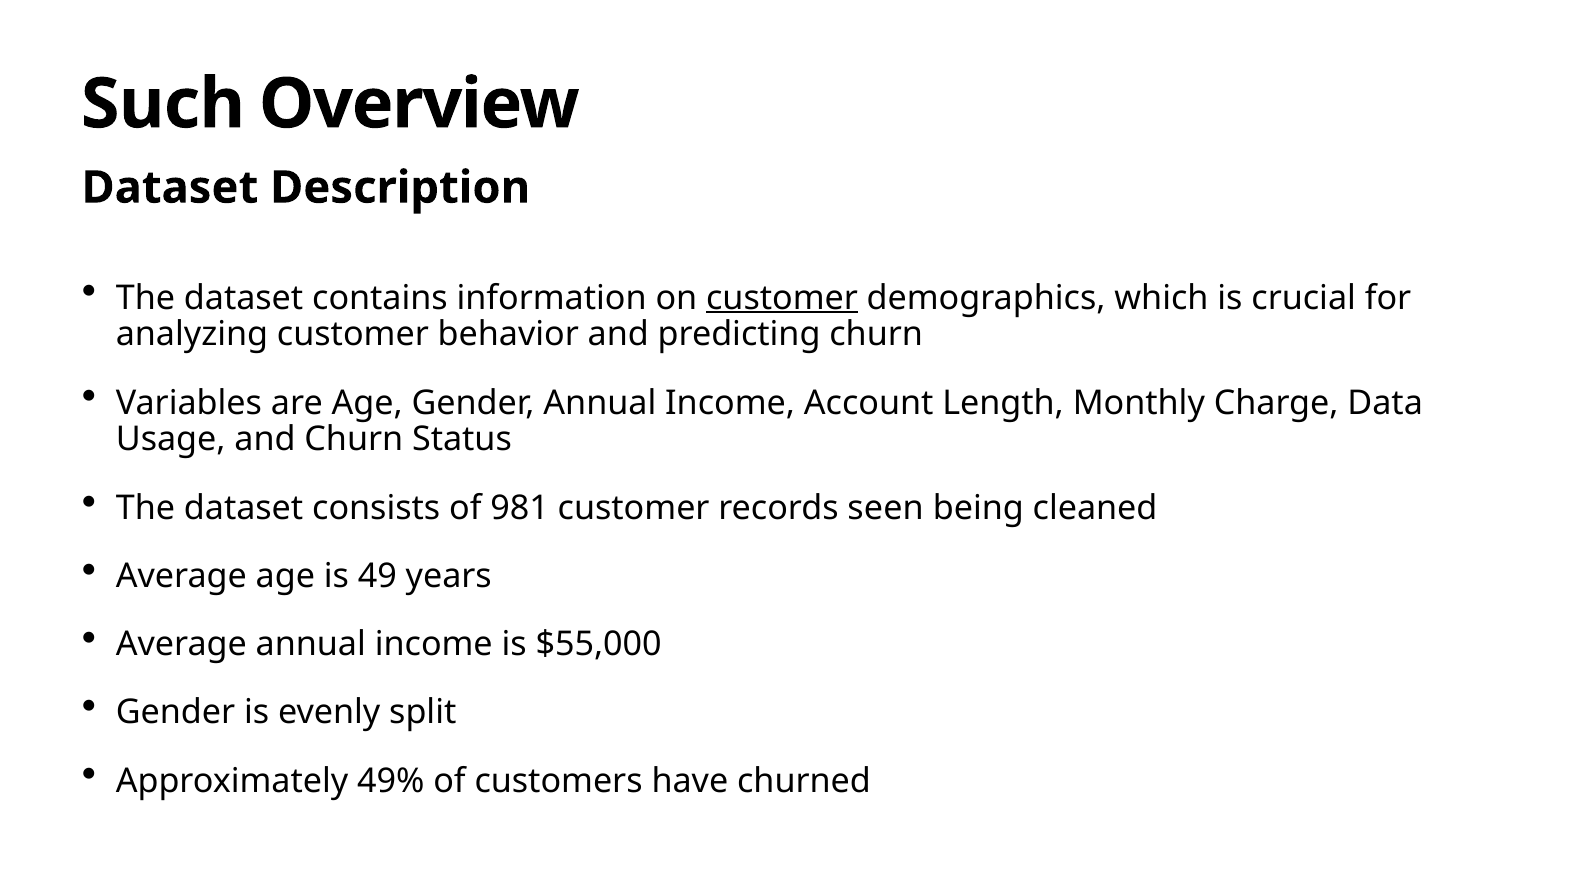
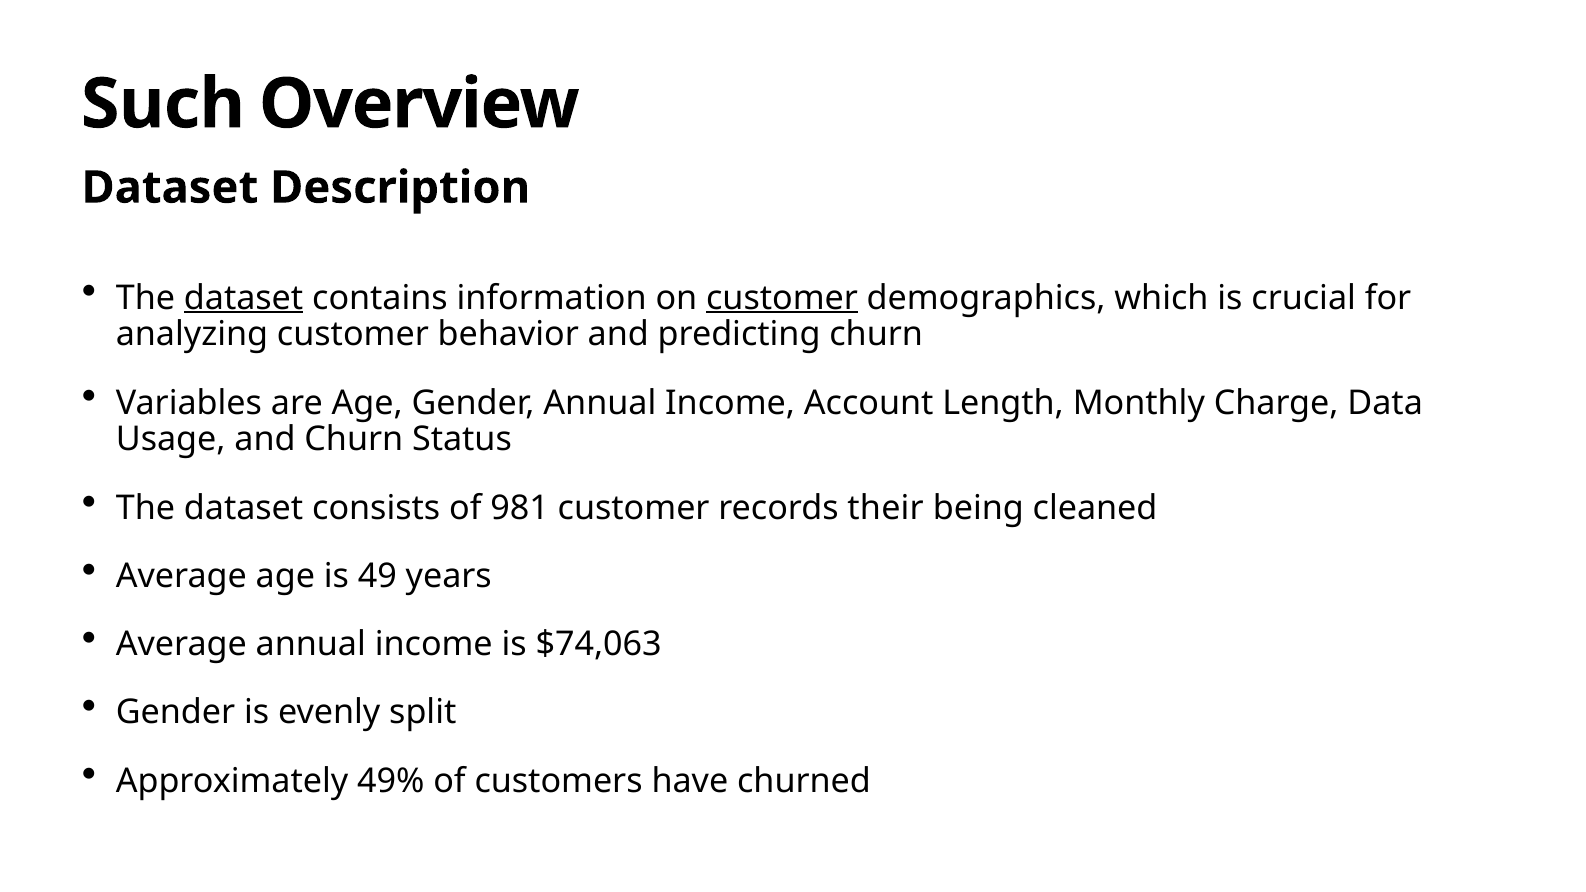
dataset underline: none -> present (244, 298)
seen: seen -> their (886, 508)
$55,000: $55,000 -> $74,063 (599, 644)
